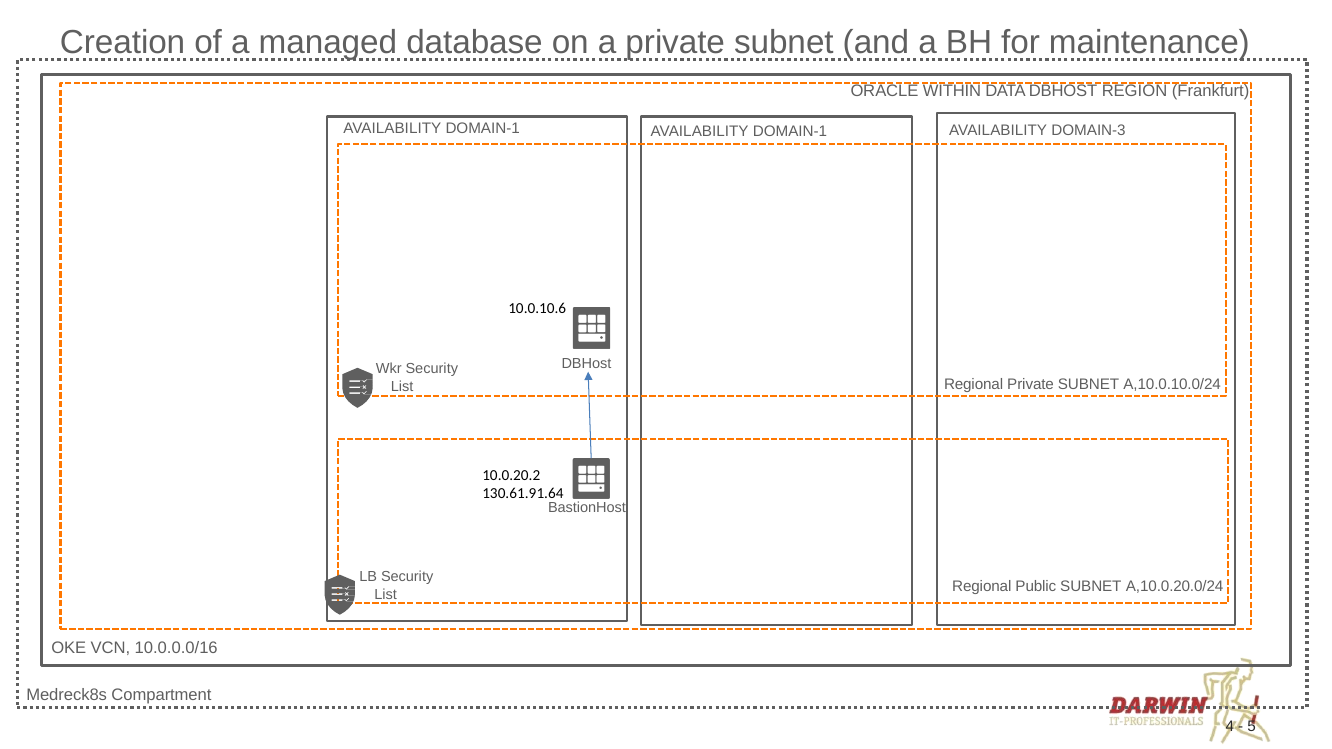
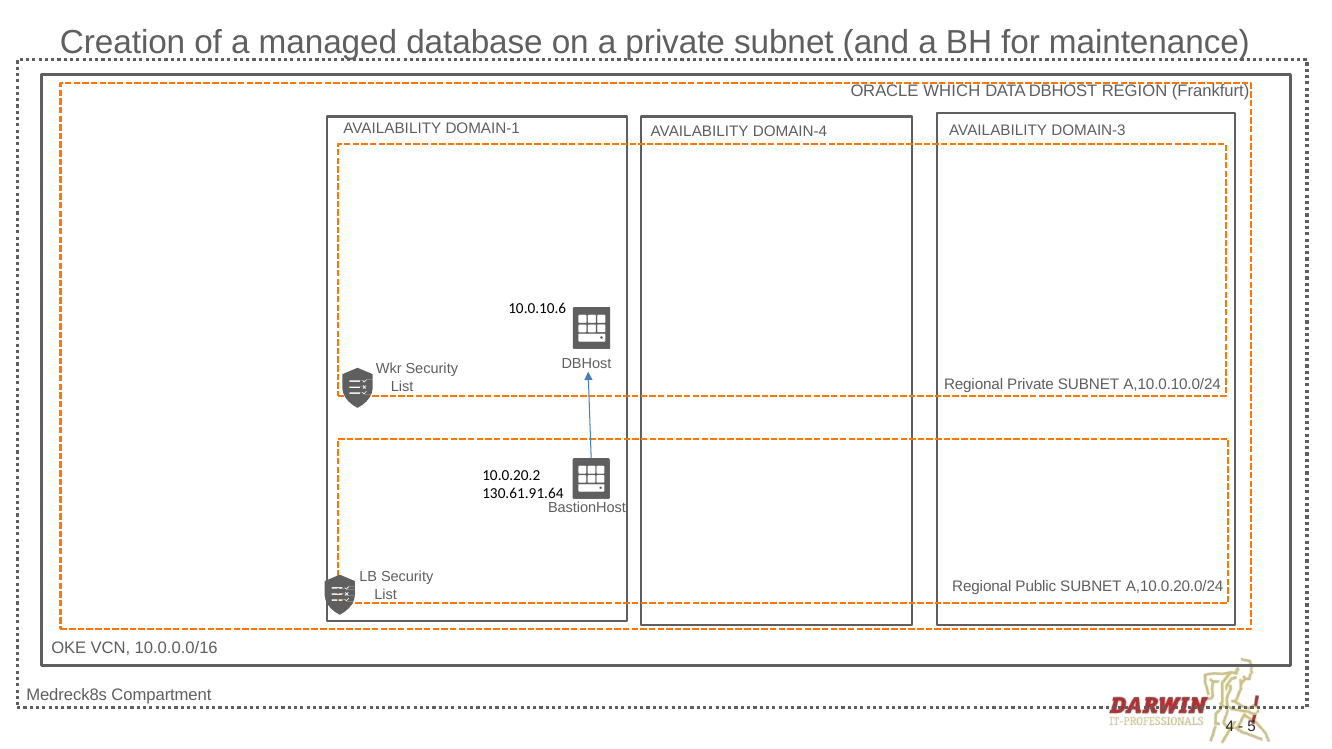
WITHIN: WITHIN -> WHICH (952, 91)
DOMAIN-1 AVAILABILITY DOMAIN-1: DOMAIN-1 -> DOMAIN-4 (790, 132)
